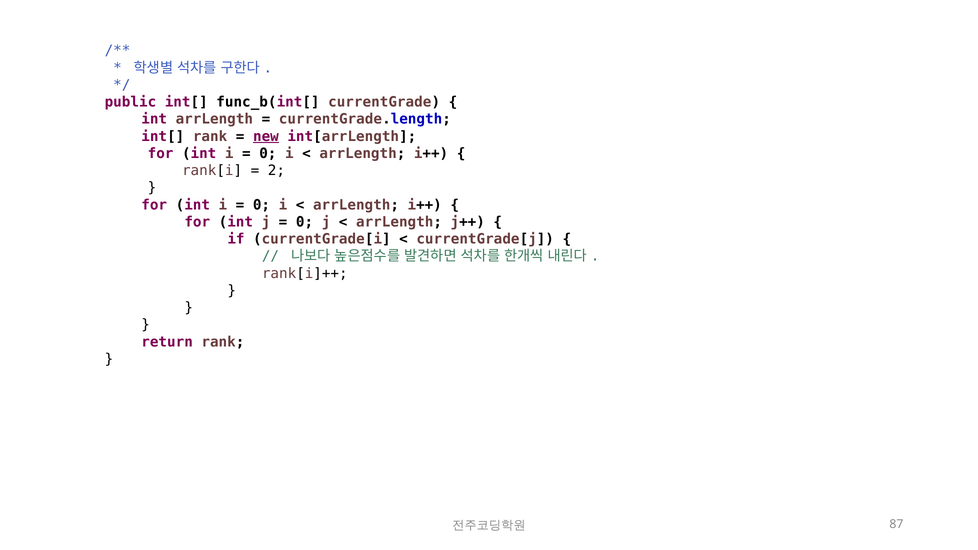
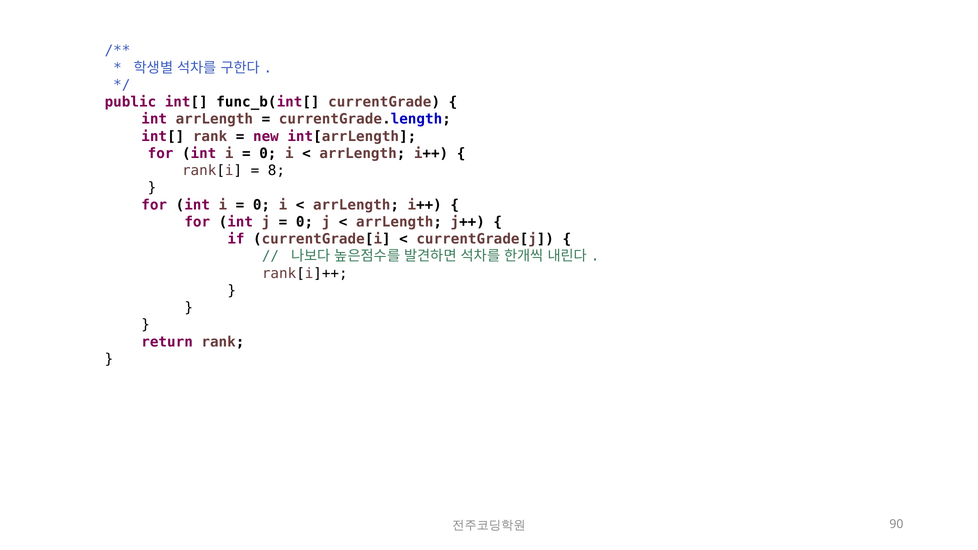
new underline: present -> none (266, 136)
2: 2 -> 8 (276, 171)
87: 87 -> 90 (896, 524)
